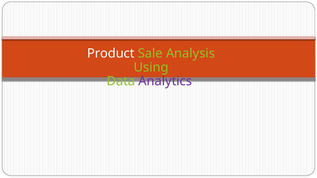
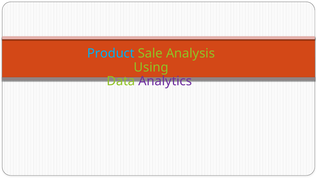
Product colour: white -> light blue (111, 54)
